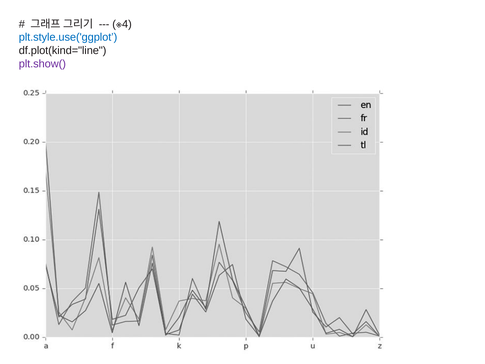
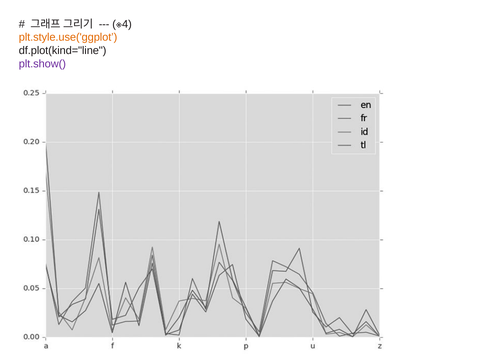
plt.style.use('ggplot colour: blue -> orange (68, 37)
